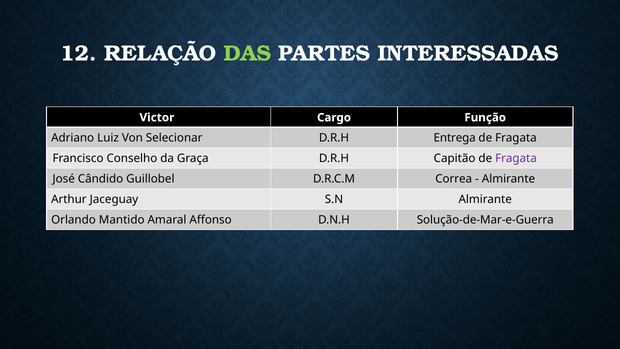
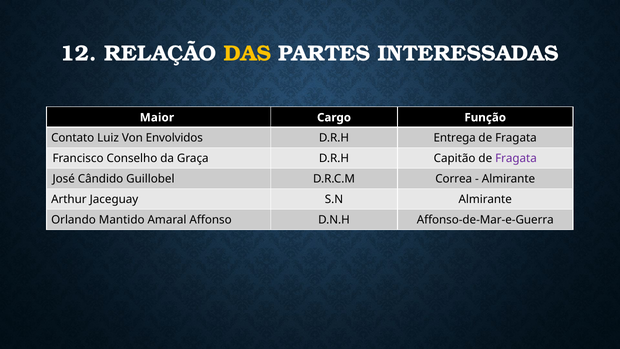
DAS colour: light green -> yellow (247, 53)
Victor: Victor -> Maior (157, 117)
Adriano: Adriano -> Contato (73, 138)
Selecionar: Selecionar -> Envolvidos (174, 138)
Solução-de-Mar-e-Guerra: Solução-de-Mar-e-Guerra -> Affonso-de-Mar-e-Guerra (485, 220)
